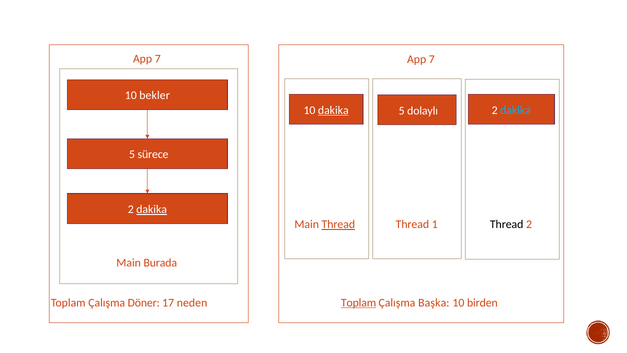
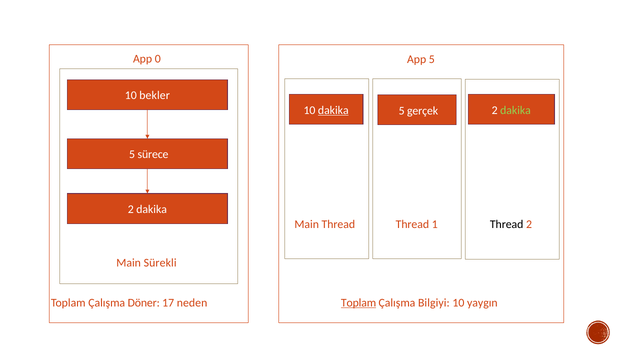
7: 7 -> 0 (158, 59)
7: 7 -> 5 (432, 59)
dolaylı: dolaylı -> gerçek (423, 111)
dakika colour: light blue -> light green (516, 110)
dakika underline: present -> none (152, 209)
Thread underline: present -> none (338, 224)
Burada: Burada -> Sürekli (160, 263)
Başka: Başka -> Bilgiyi (434, 303)
birden: birden -> yaygın (482, 303)
